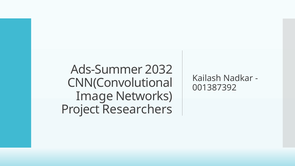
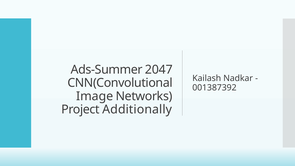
2032: 2032 -> 2047 (159, 70)
Researchers: Researchers -> Additionally (137, 109)
